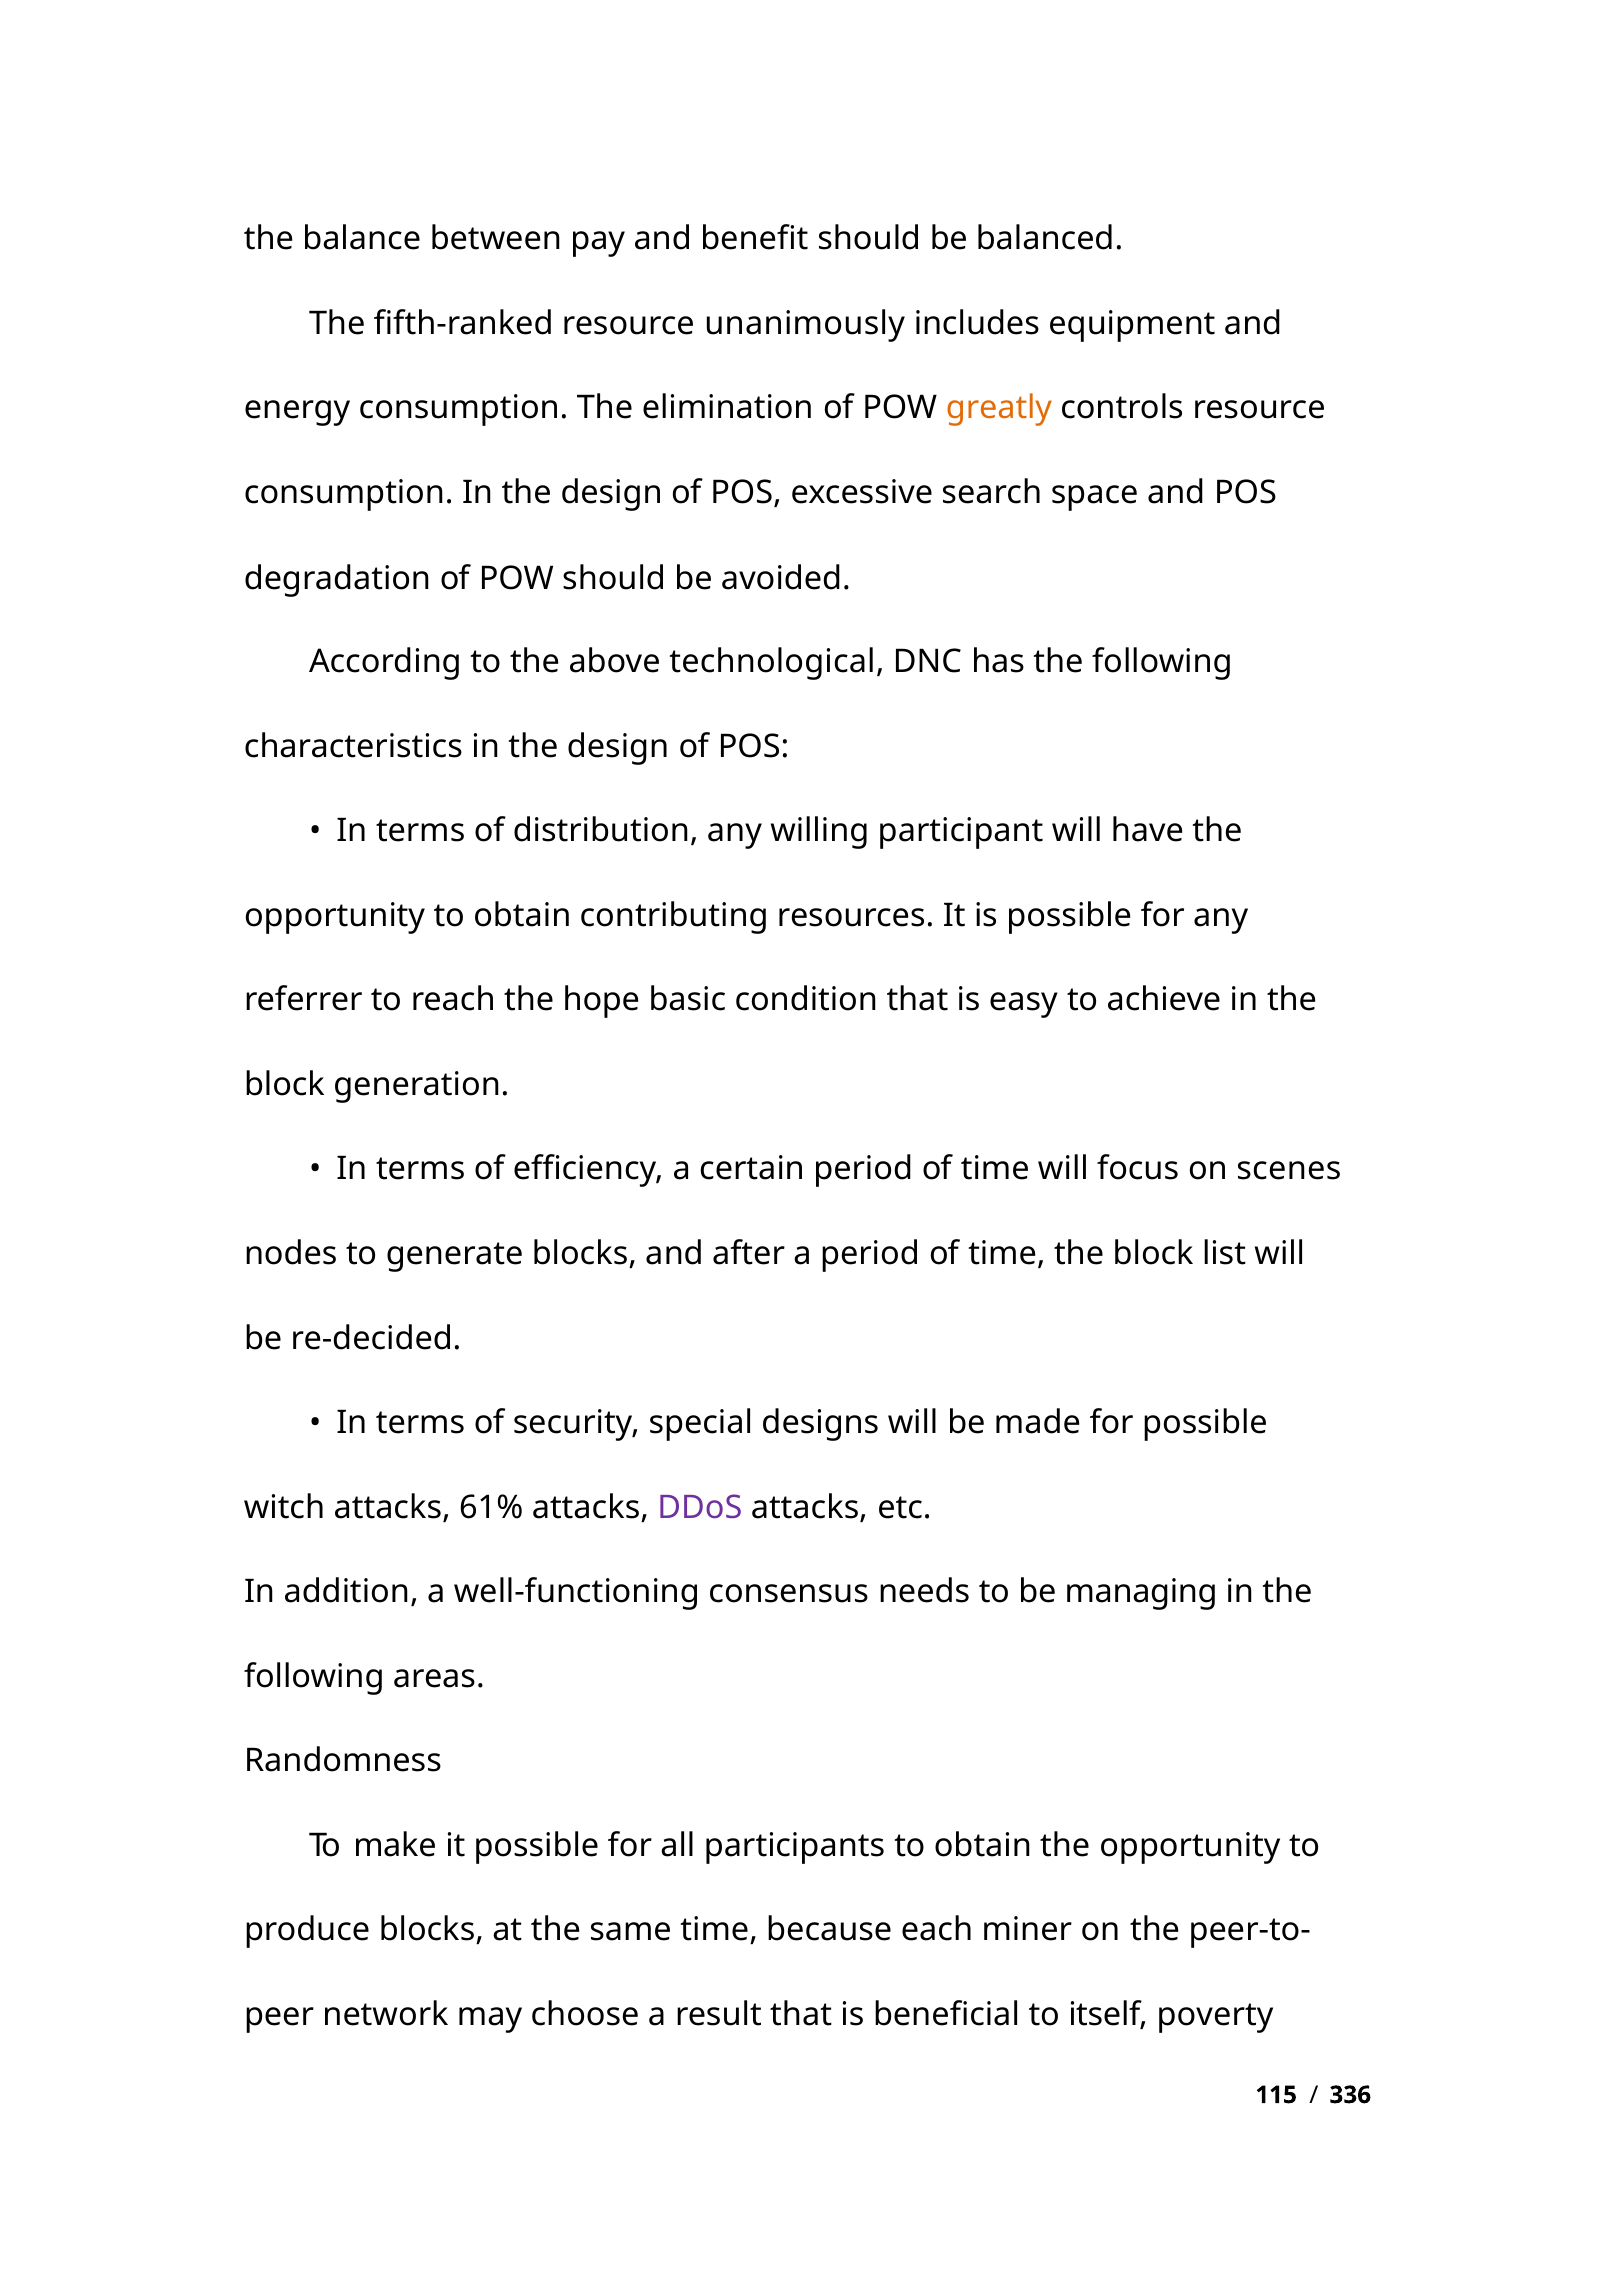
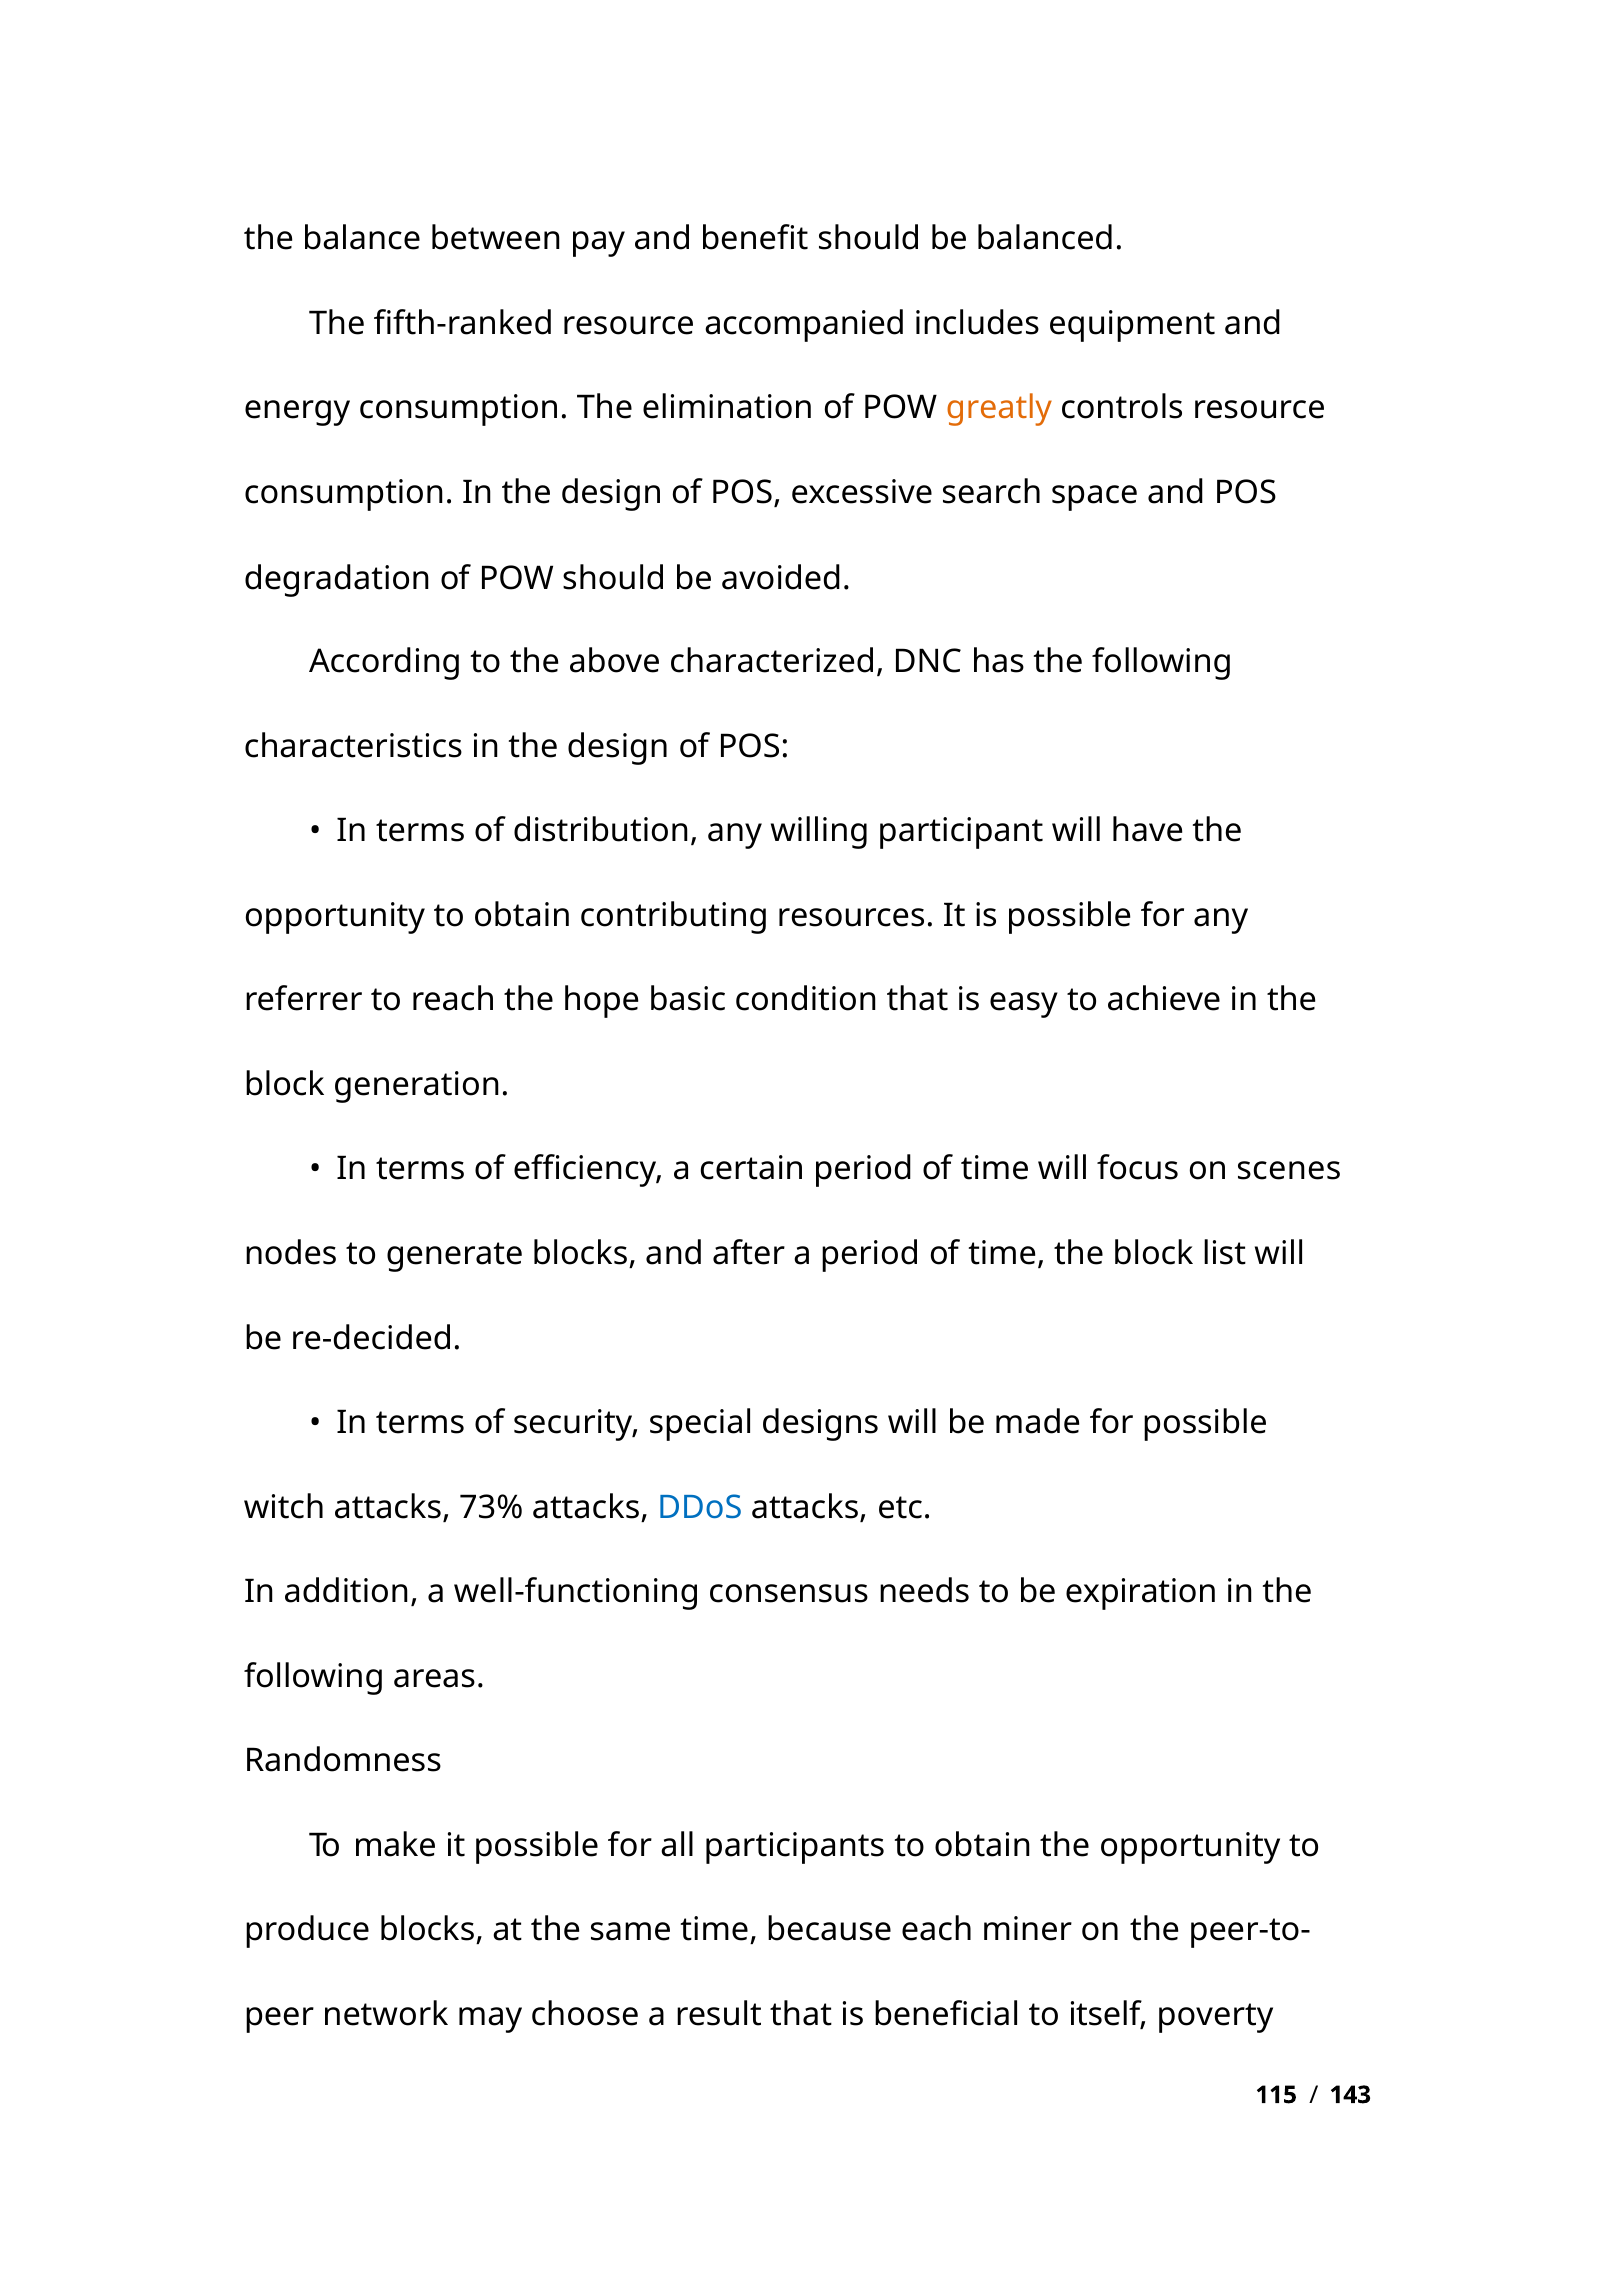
unanimously: unanimously -> accompanied (805, 324)
technological: technological -> characterized (777, 662)
61%: 61% -> 73% (491, 1508)
DDoS colour: purple -> blue (700, 1508)
managing: managing -> expiration (1141, 1593)
336: 336 -> 143 (1350, 2096)
